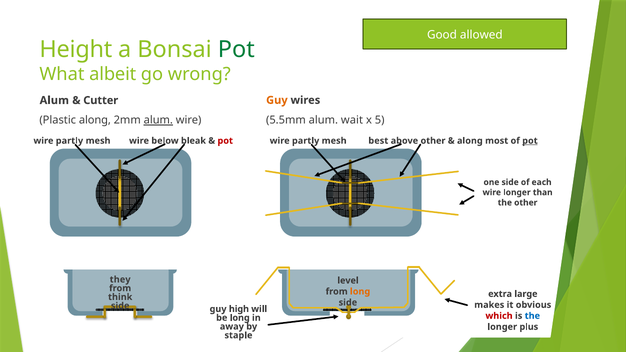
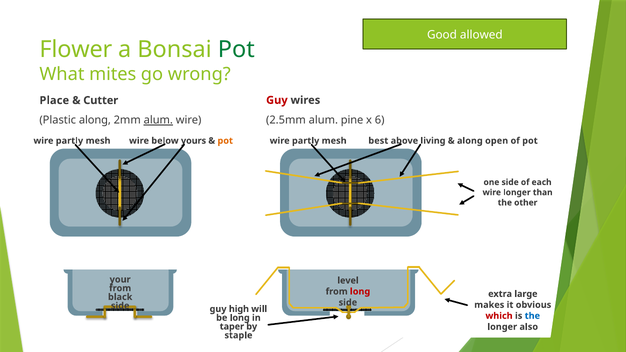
Height: Height -> Flower (76, 49)
albeit: albeit -> mites (113, 74)
Guy colour: orange -> red (277, 100)
Alum: Alum -> Place (54, 100)
5.5mm: 5.5mm -> 2.5mm (286, 120)
wait: wait -> pine (352, 120)
5: 5 -> 6 (380, 120)
bleak: bleak -> yours (194, 141)
pot colour: red -> orange (225, 141)
above other: other -> living (433, 141)
most: most -> open (497, 141)
pot underline: present -> none (530, 141)
they: they -> your (120, 280)
long colour: orange -> red (360, 292)
think: think -> black (120, 297)
away: away -> taper (232, 327)
plus: plus -> also (529, 327)
